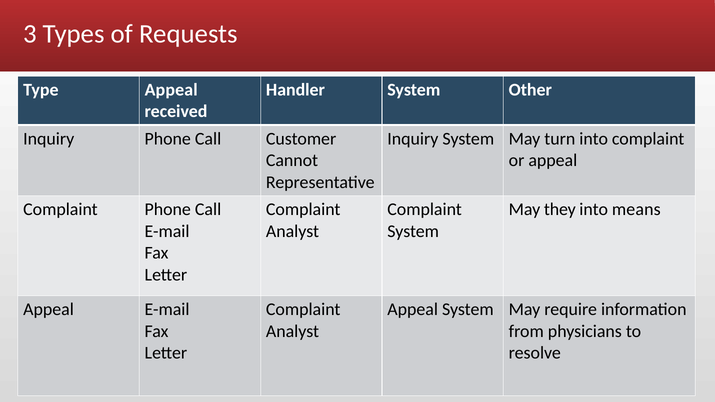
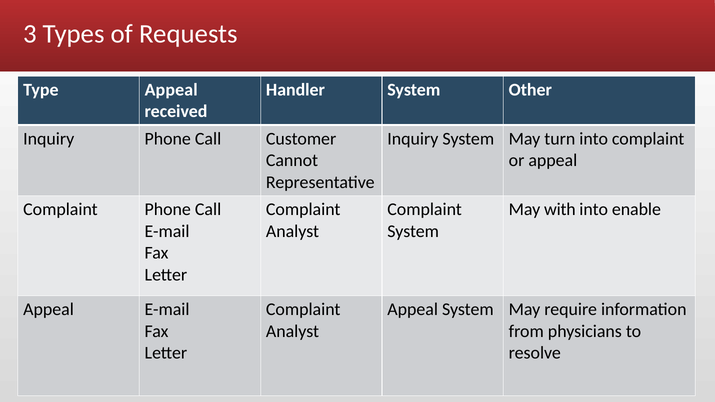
they: they -> with (560, 210)
means: means -> enable (636, 210)
